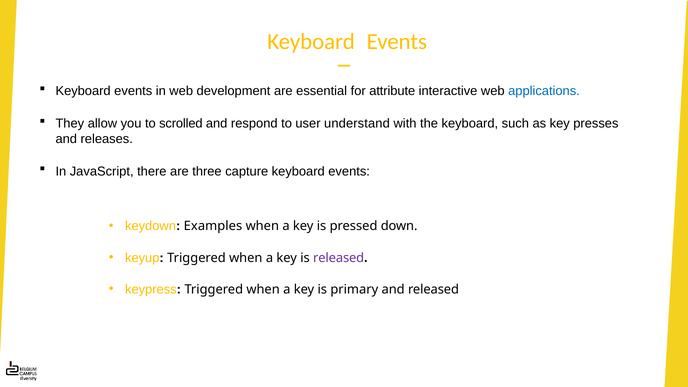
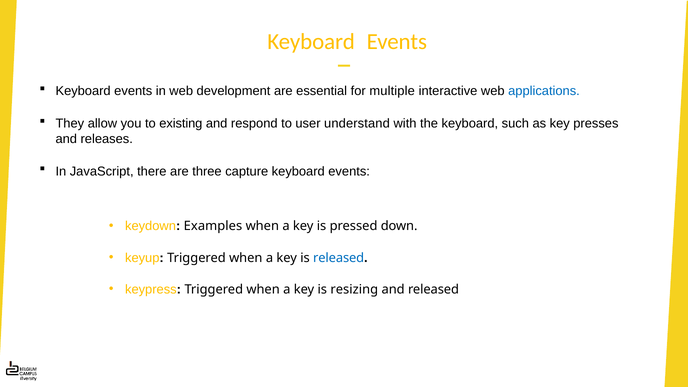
attribute: attribute -> multiple (392, 91)
scrolled: scrolled -> existing (181, 123)
released colour: purple -> blue (339, 258)
primary: primary -> resizing (354, 289)
